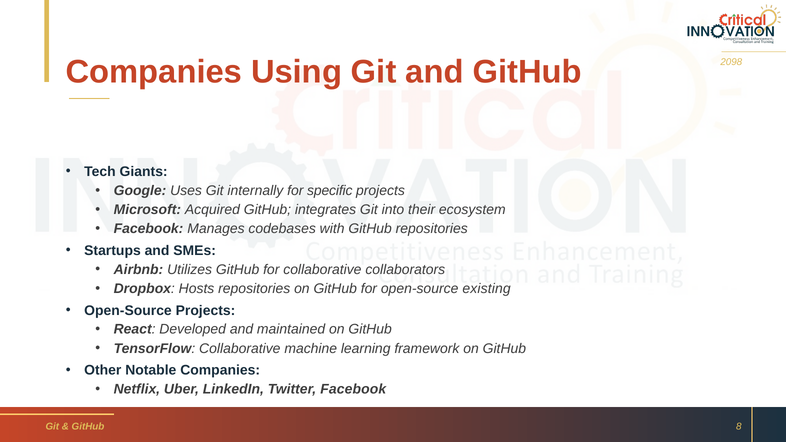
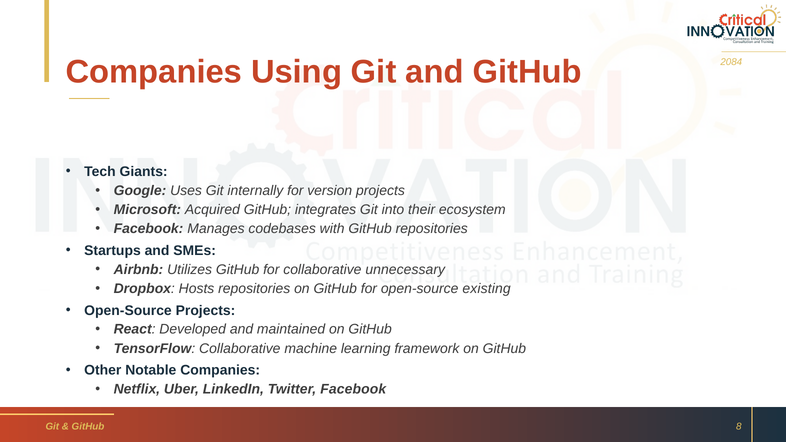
2098: 2098 -> 2084 (731, 62)
specific: specific -> version (330, 191)
collaborators: collaborators -> unnecessary (405, 270)
